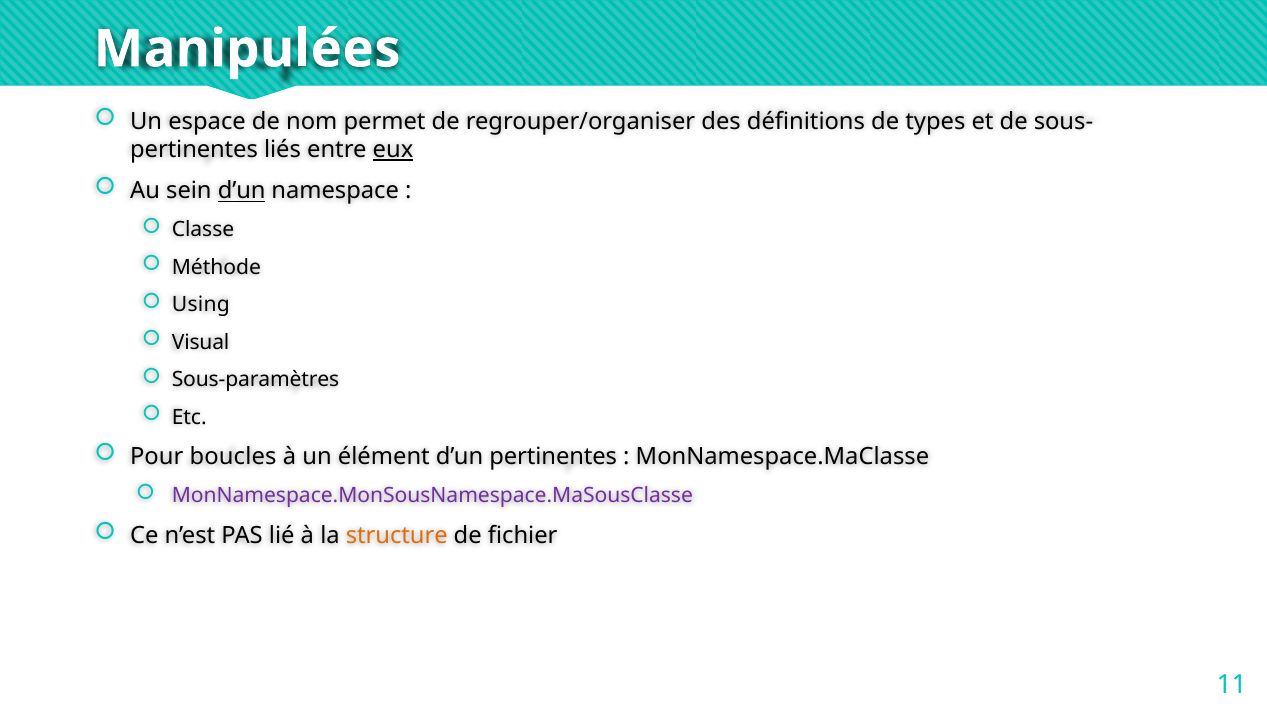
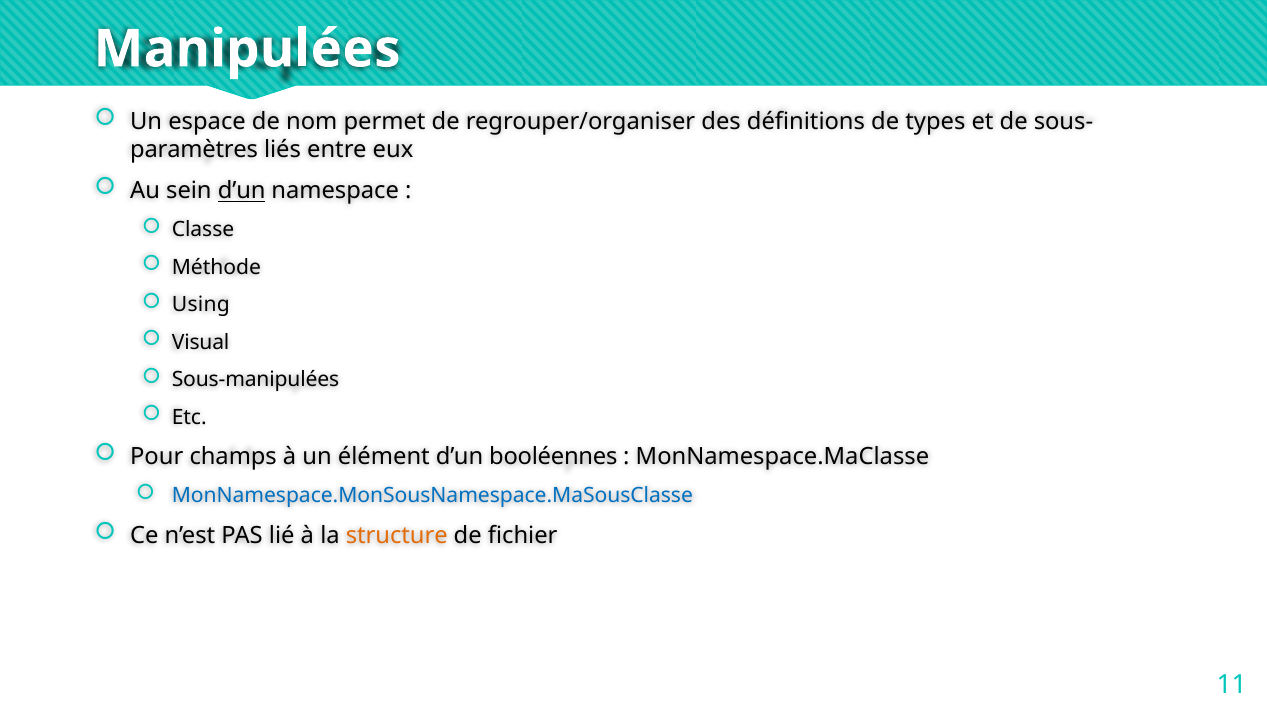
pertinentes: pertinentes -> paramètres (194, 150)
eux underline: present -> none (393, 150)
Sous-paramètres: Sous-paramètres -> Sous-manipulées (255, 380)
boucles: boucles -> champs (233, 457)
d’un pertinentes: pertinentes -> booléennes (553, 457)
MonNamespace.MonSousNamespace.MaSousClasse colour: purple -> blue (432, 496)
